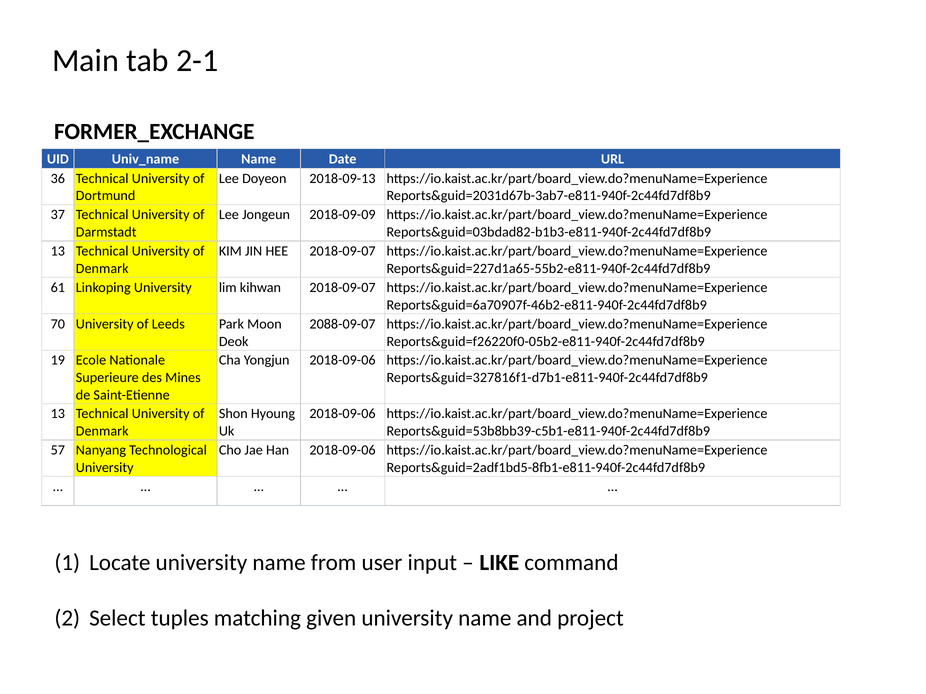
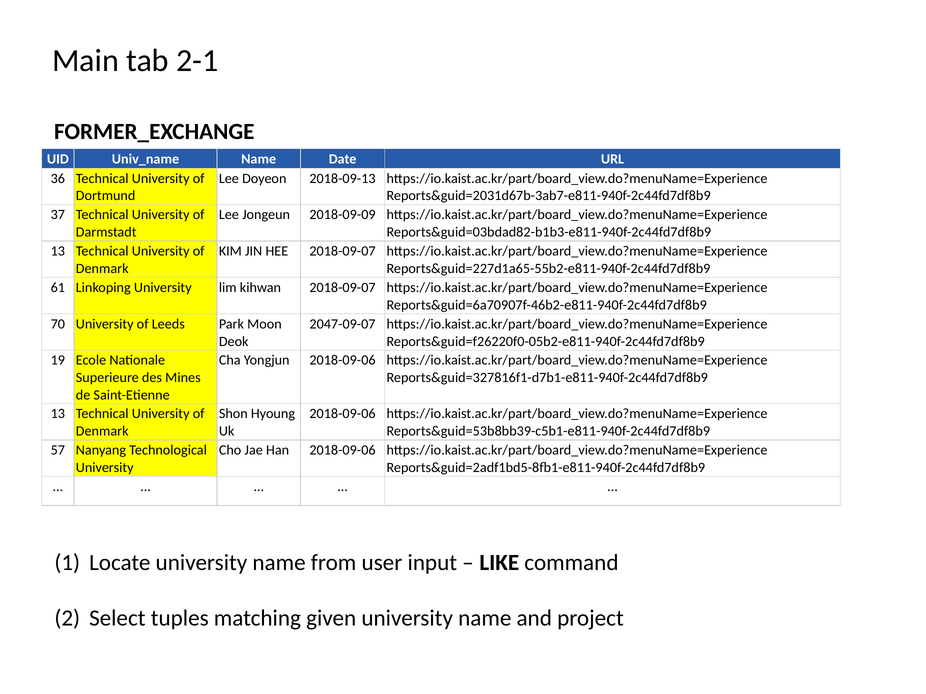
2088-09-07: 2088-09-07 -> 2047-09-07 (343, 324)
